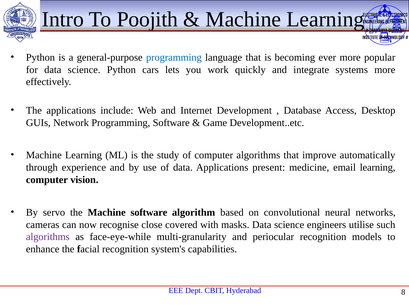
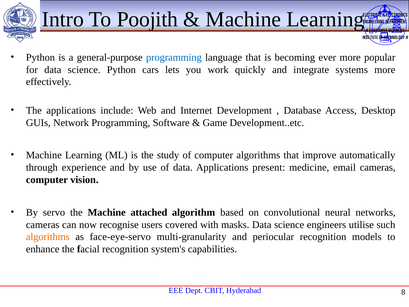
email learning: learning -> cameras (378, 167)
Machine software: software -> attached (149, 212)
close: close -> users (152, 224)
algorithms colour: purple -> orange (48, 237)
face-eye-while: face-eye-while -> face-eye-servo (120, 237)
